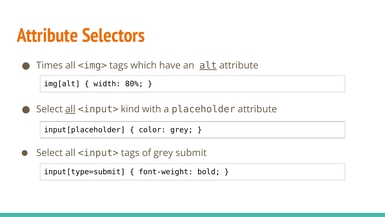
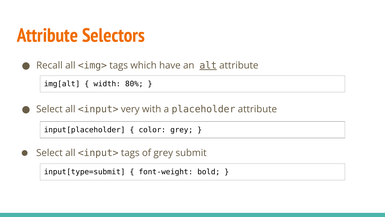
Times: Times -> Recall (49, 65)
all underline: present -> none (70, 109)
kind: kind -> very (130, 109)
